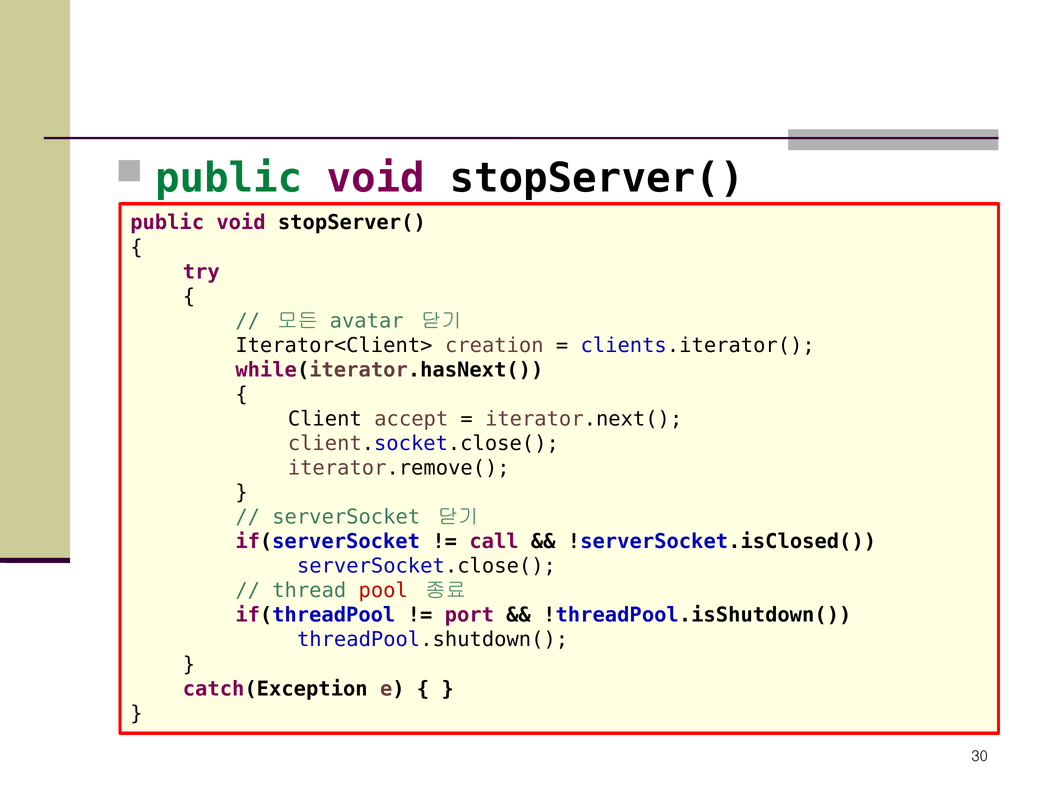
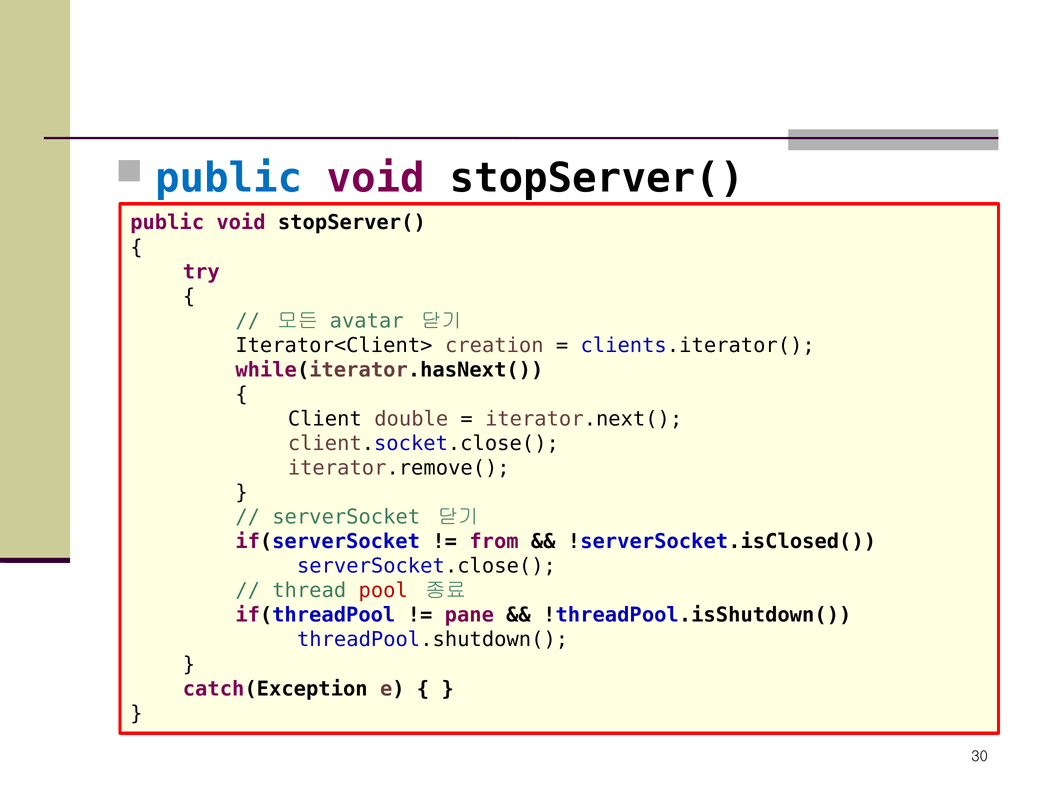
public colour: green -> blue (229, 178)
accept: accept -> double (411, 419)
call: call -> from (494, 542)
port: port -> pane (469, 615)
